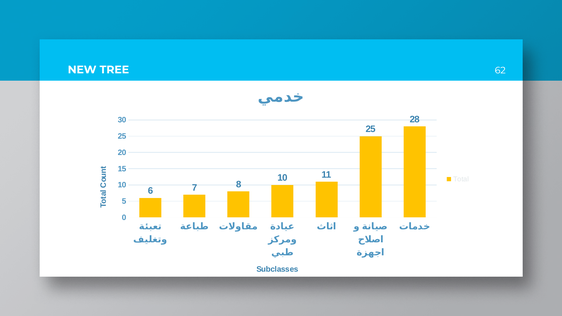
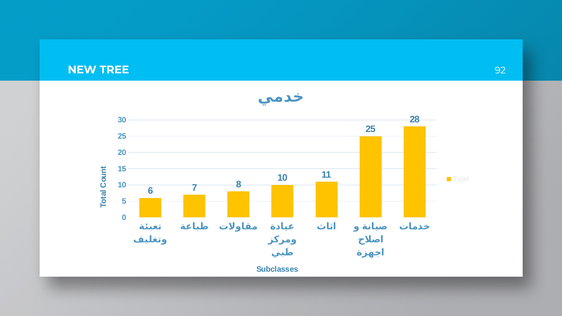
62: 62 -> 92 (500, 70)
